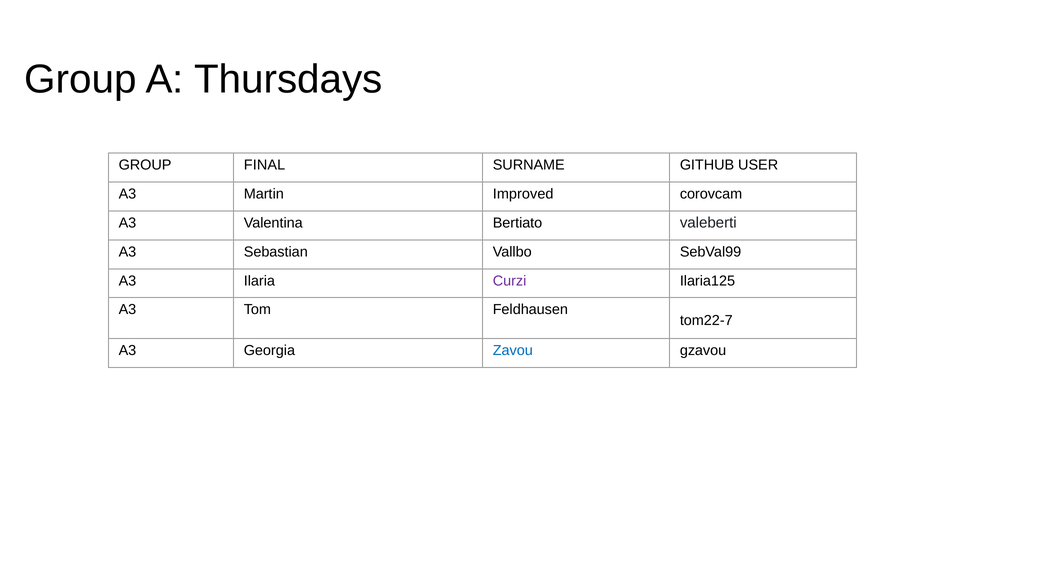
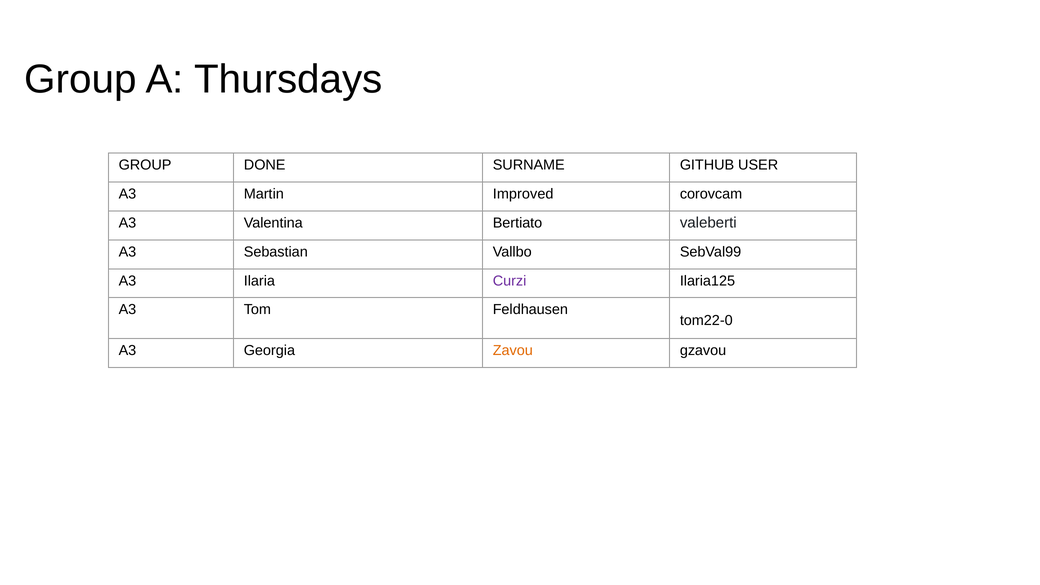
FINAL: FINAL -> DONE (265, 165)
tom22-7: tom22-7 -> tom22-0 (706, 320)
Zavou colour: blue -> orange (513, 351)
